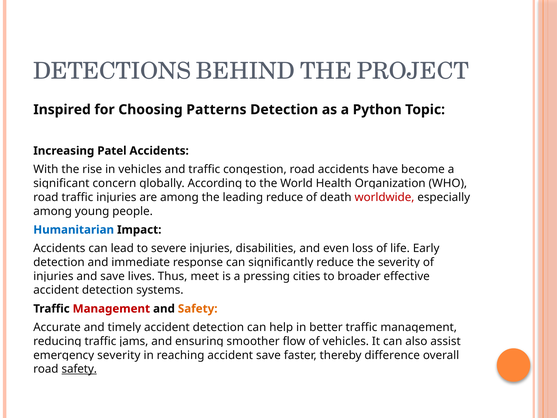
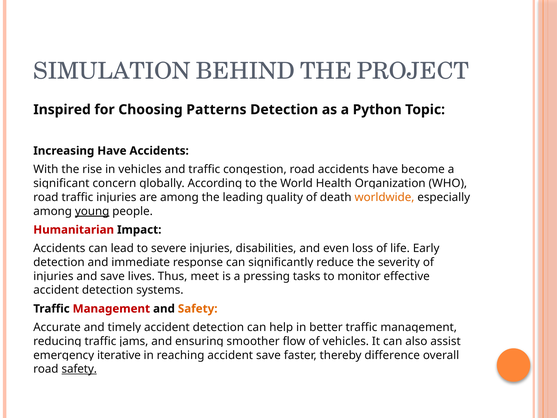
DETECTIONS: DETECTIONS -> SIMULATION (112, 71)
Increasing Patel: Patel -> Have (112, 151)
leading reduce: reduce -> quality (285, 197)
worldwide colour: red -> orange (384, 197)
young underline: none -> present (92, 211)
Humanitarian colour: blue -> red (74, 230)
cities: cities -> tasks (307, 276)
broader: broader -> monitor (359, 276)
severity: severity -> iterative (119, 355)
